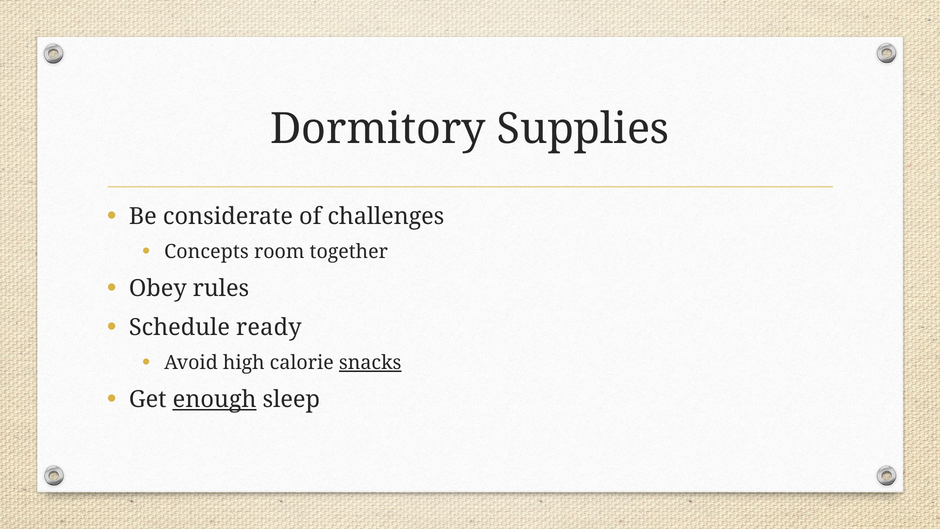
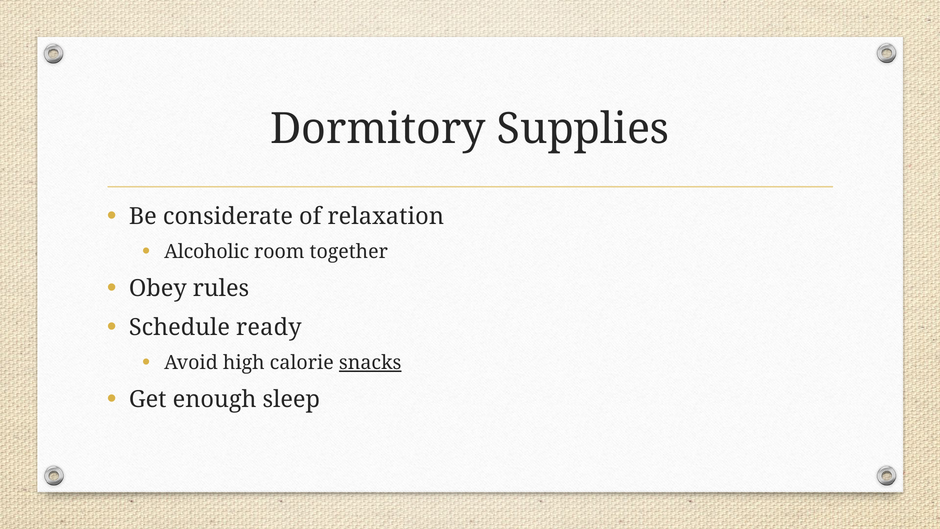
challenges: challenges -> relaxation (386, 216)
Concepts: Concepts -> Alcoholic (207, 252)
enough underline: present -> none (215, 399)
